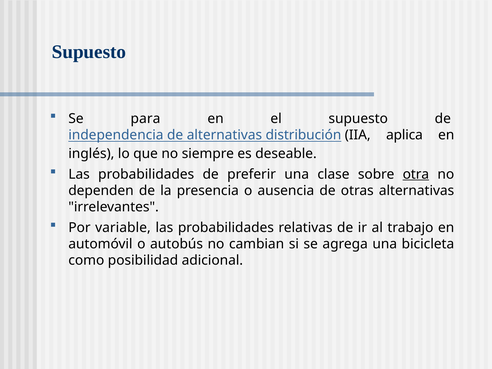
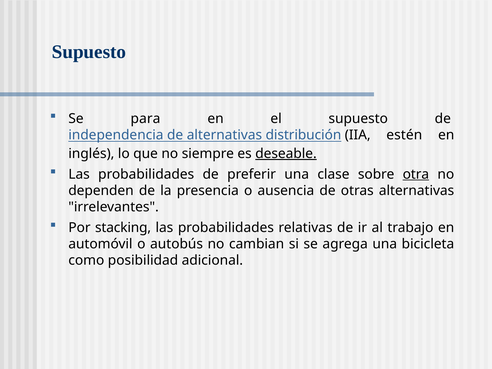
aplica: aplica -> estén (404, 135)
deseable underline: none -> present (286, 154)
variable: variable -> stacking (123, 228)
